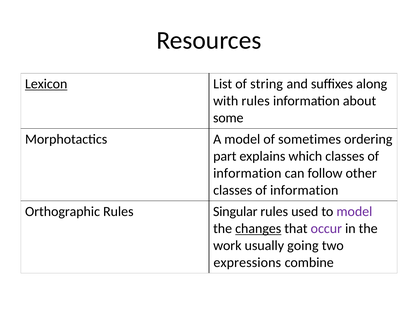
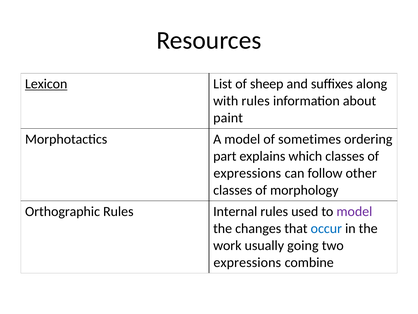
string: string -> sheep (267, 84)
some: some -> paint (228, 118)
information: information -> expressions (247, 173)
information: information -> morphology (304, 190)
Singular: Singular -> Internal (235, 211)
changes underline: present -> none (258, 228)
occur colour: purple -> blue (326, 228)
